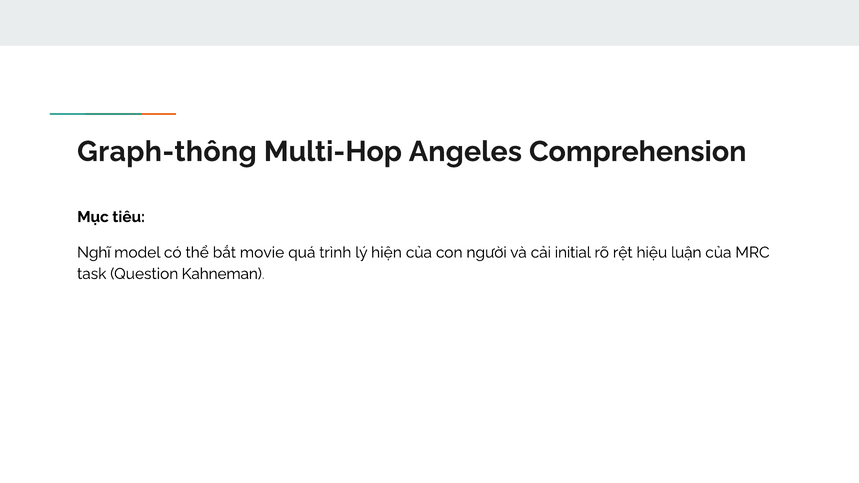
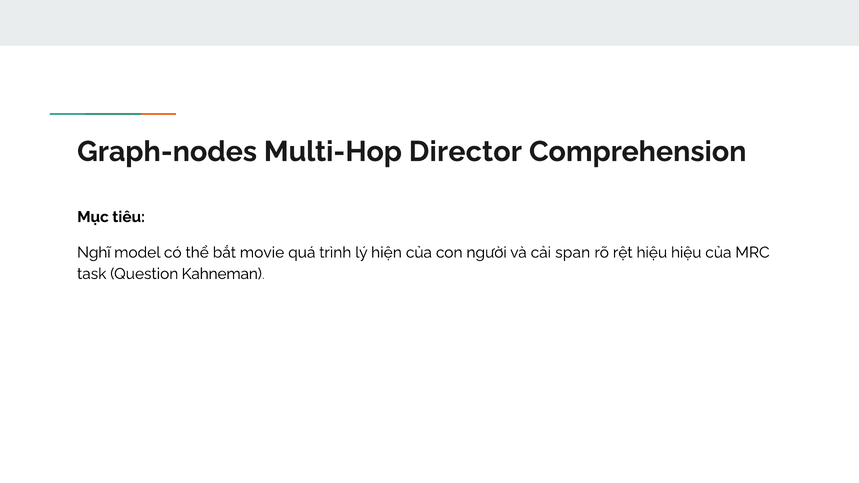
Graph-thông: Graph-thông -> Graph-nodes (167, 152)
Angeles: Angeles -> Director (465, 152)
initial: initial -> span (573, 253)
hiệu luận: luận -> hiệu (686, 253)
